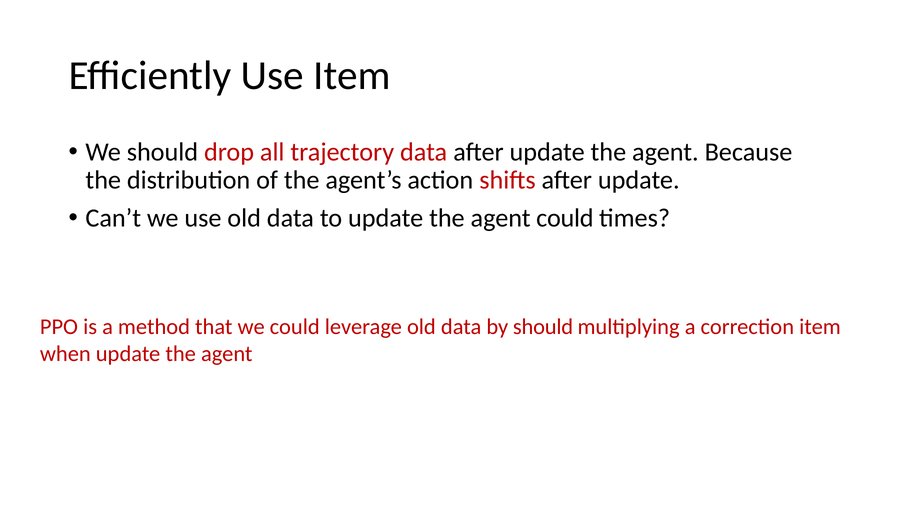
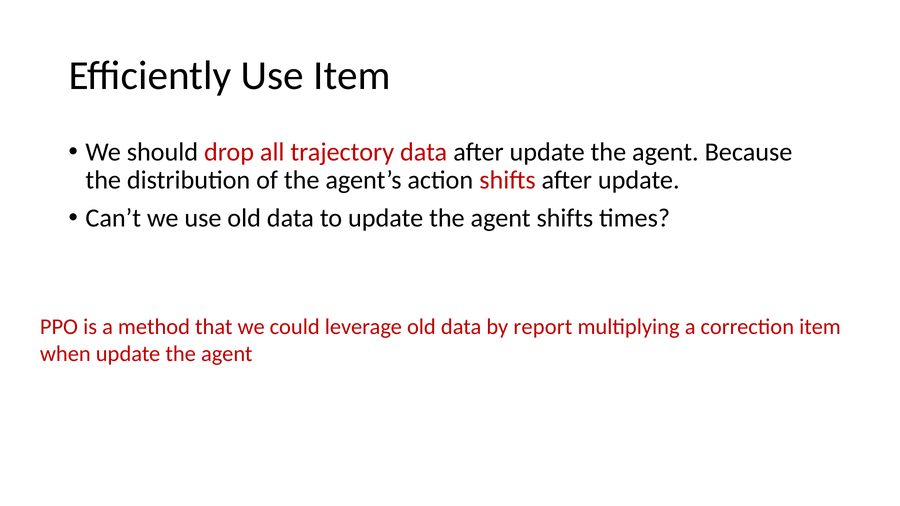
agent could: could -> shifts (565, 218)
by should: should -> report (543, 327)
